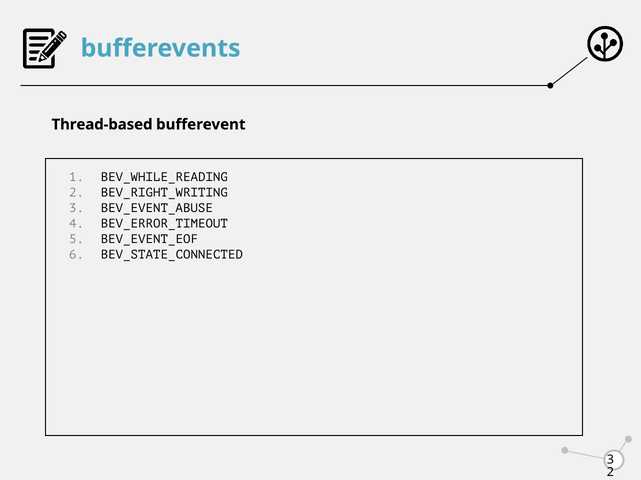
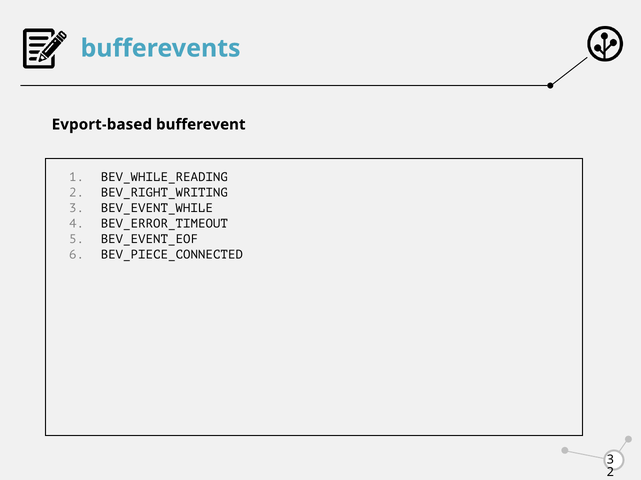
Thread-based: Thread-based -> Evport-based (102, 125)
BEV_EVENT_ABUSE: BEV_EVENT_ABUSE -> BEV_EVENT_WHILE (157, 209)
BEV_STATE_CONNECTED: BEV_STATE_CONNECTED -> BEV_PIECE_CONNECTED (172, 255)
